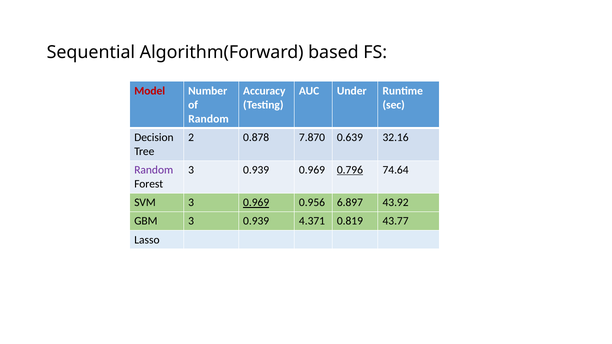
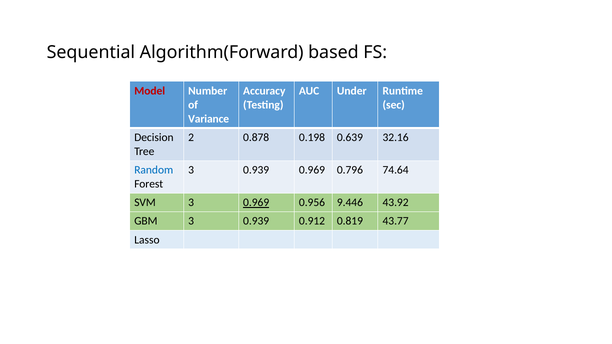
Random: Random -> Variance (209, 119)
7.870: 7.870 -> 0.198 (312, 137)
Random colour: purple -> blue (154, 170)
0.796 underline: present -> none (350, 170)
6.897: 6.897 -> 9.446 (350, 203)
4.371: 4.371 -> 0.912 (312, 221)
